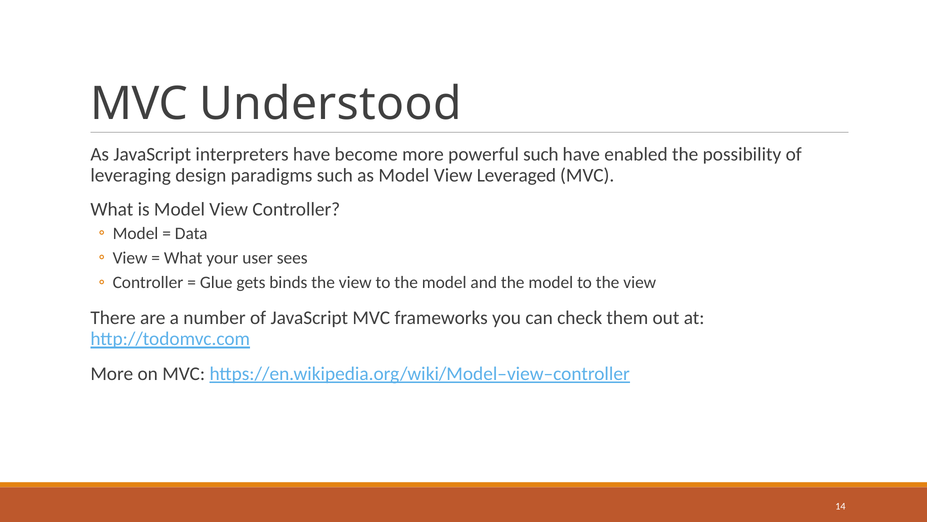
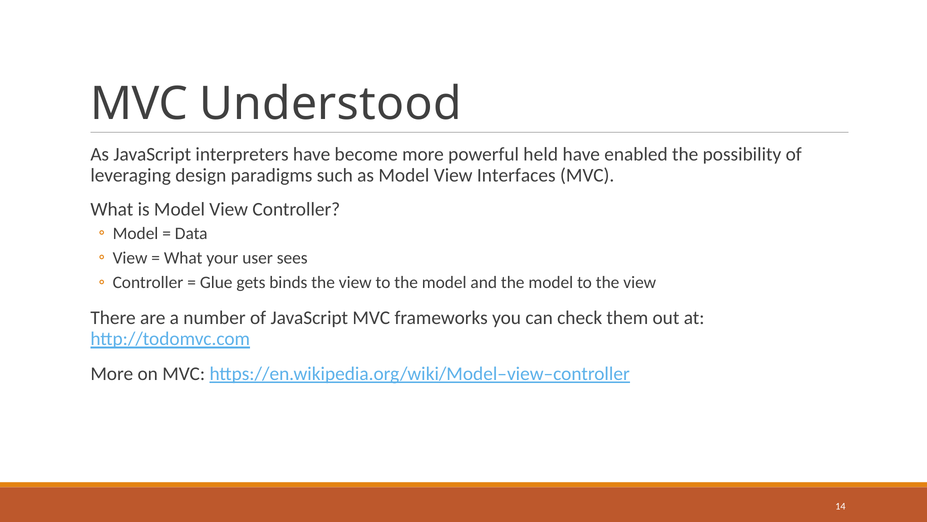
powerful such: such -> held (541, 154)
Leveraged: Leveraged -> Interfaces (516, 175)
